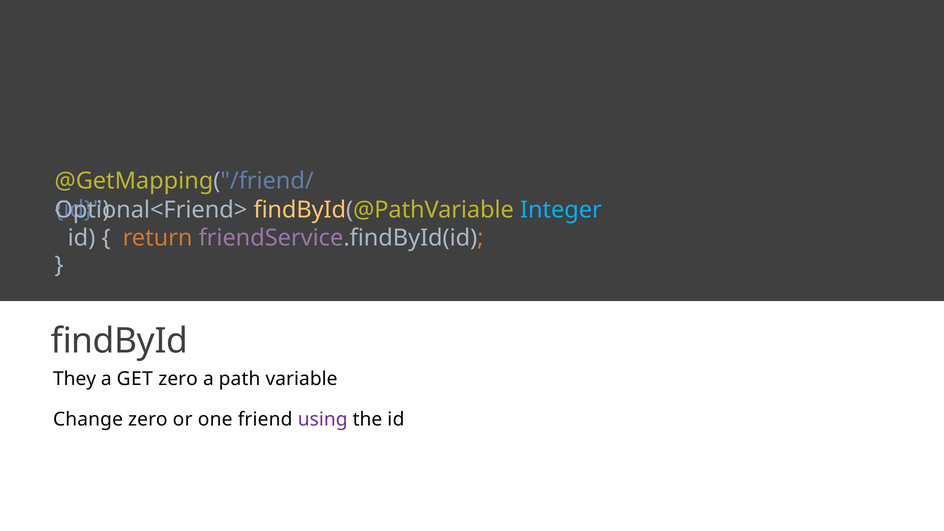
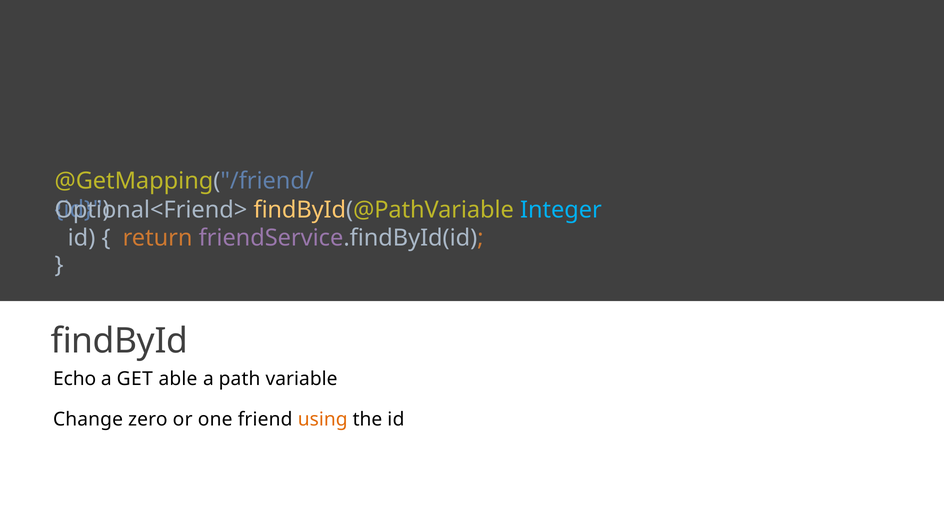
They: They -> Echo (75, 379)
GET zero: zero -> able (178, 379)
using colour: purple -> orange (323, 419)
